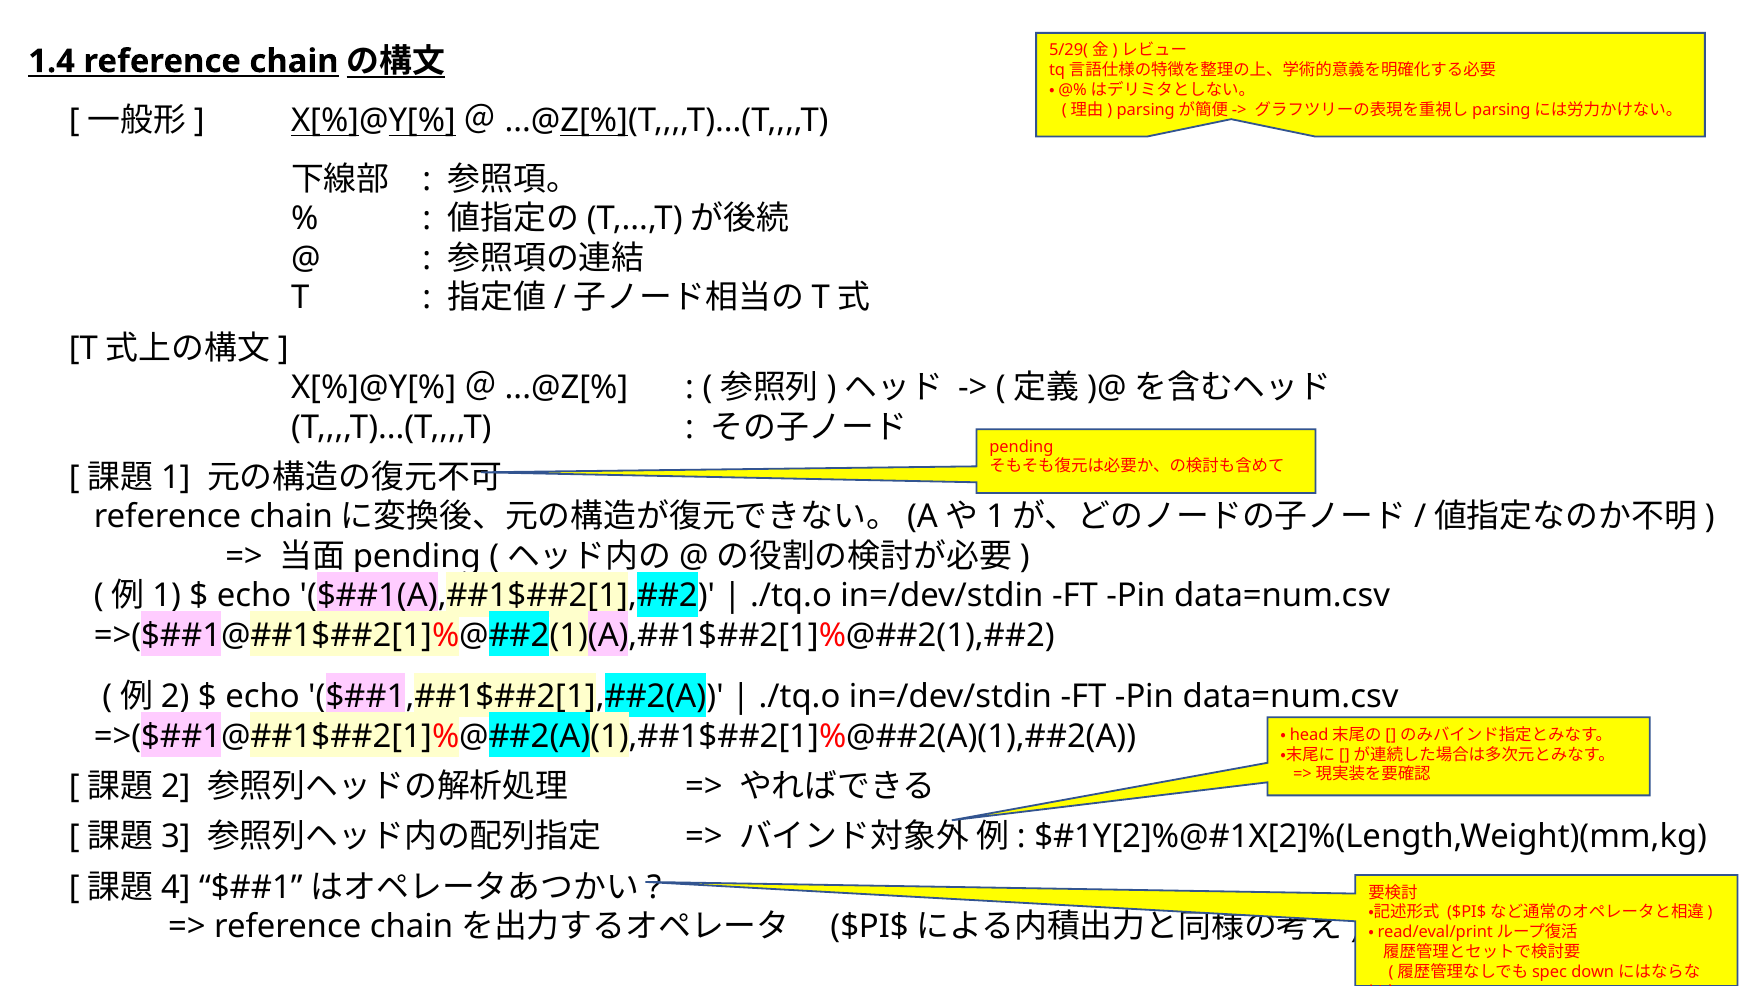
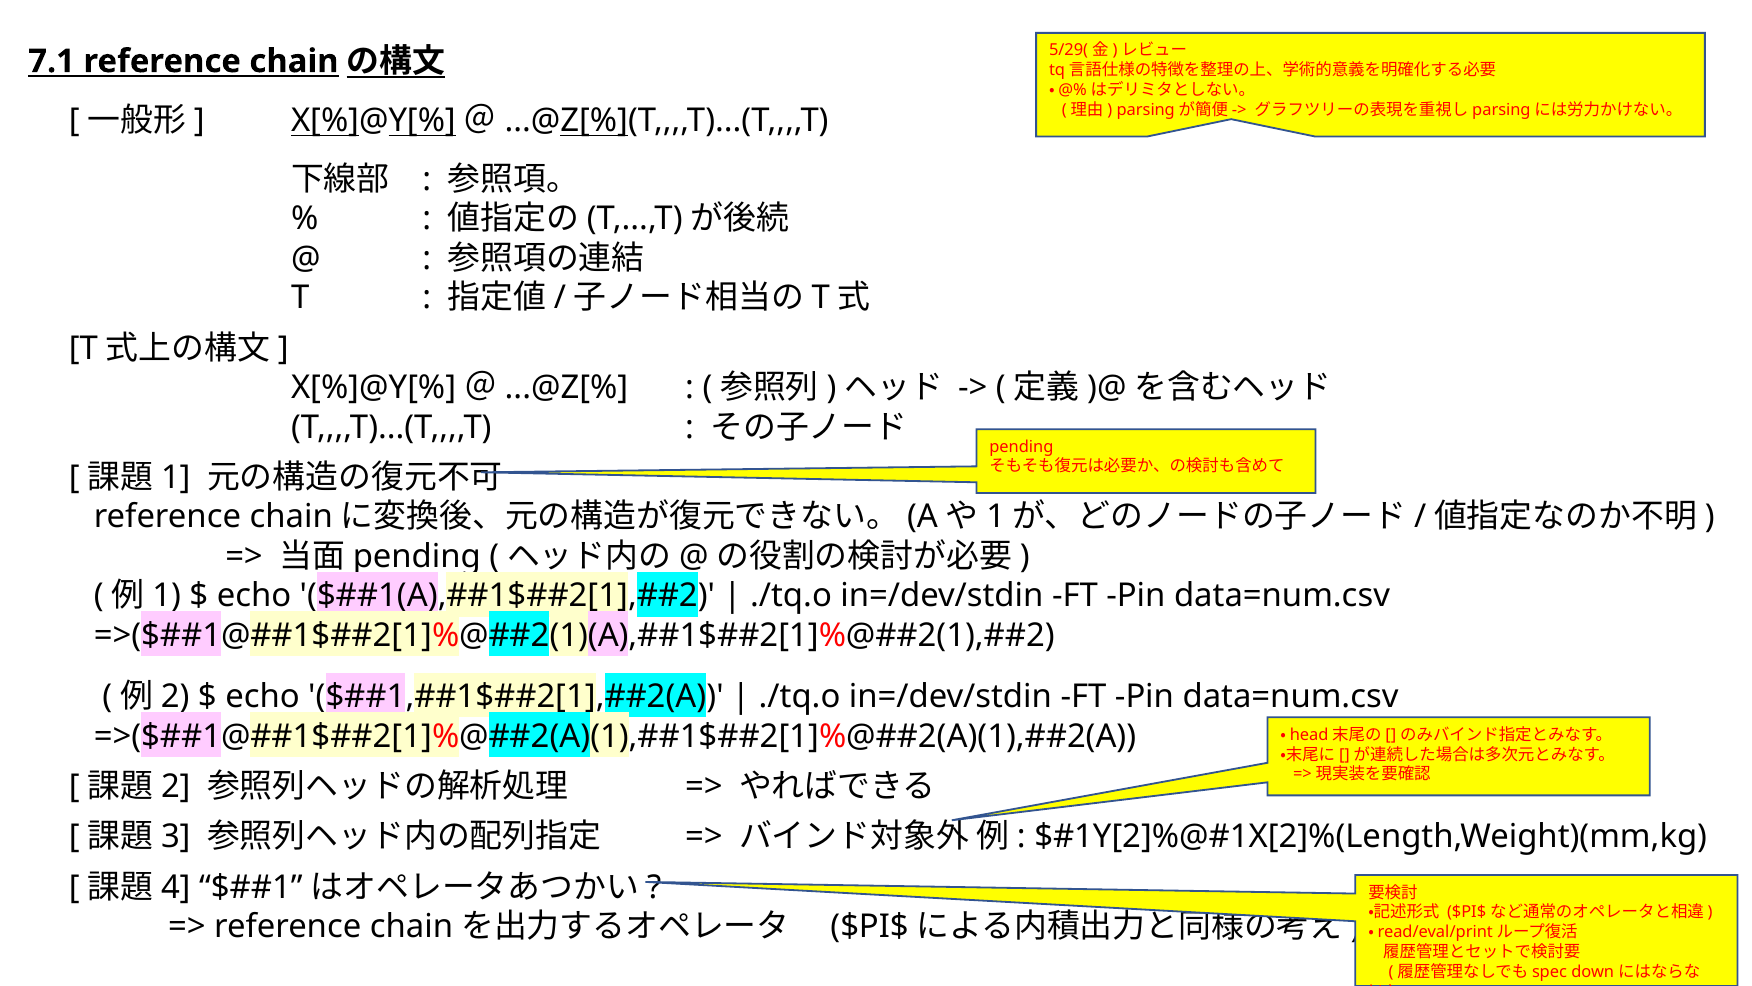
1.4: 1.4 -> 7.1 (52, 61)
